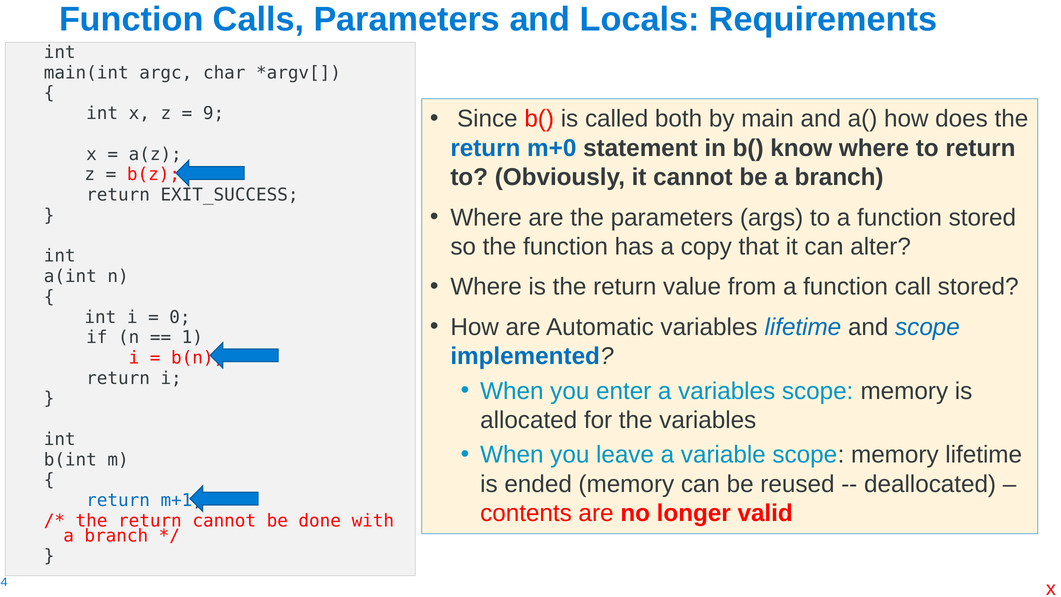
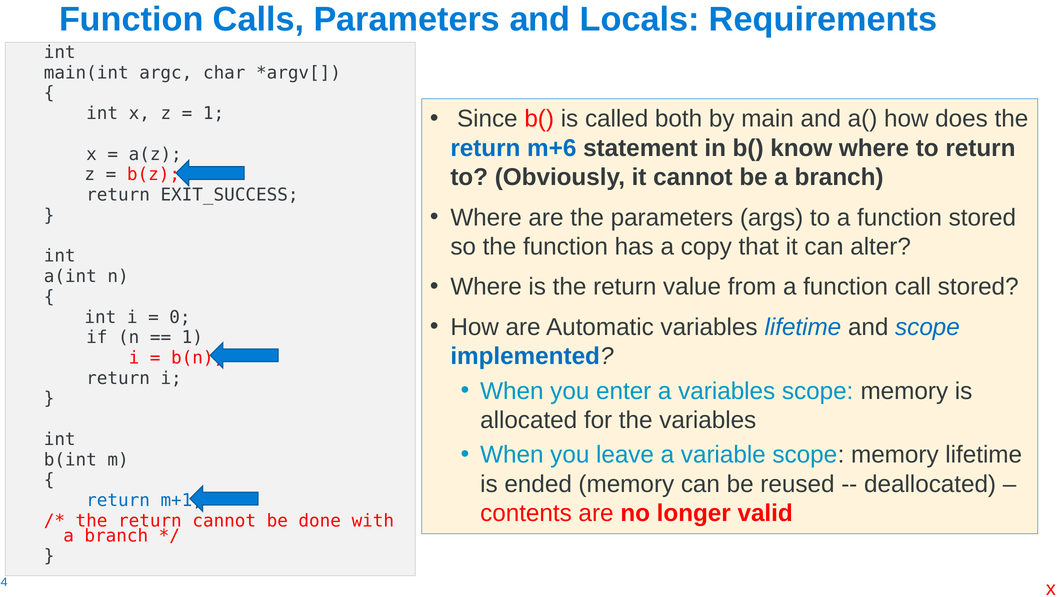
9: 9 -> 1 (214, 113)
m+0: m+0 -> m+6 (552, 148)
